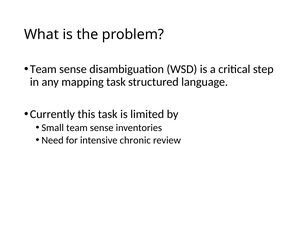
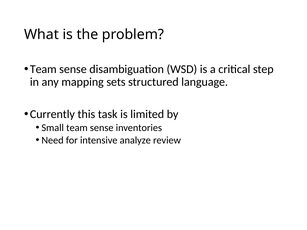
mapping task: task -> sets (116, 82)
chronic: chronic -> analyze (135, 140)
